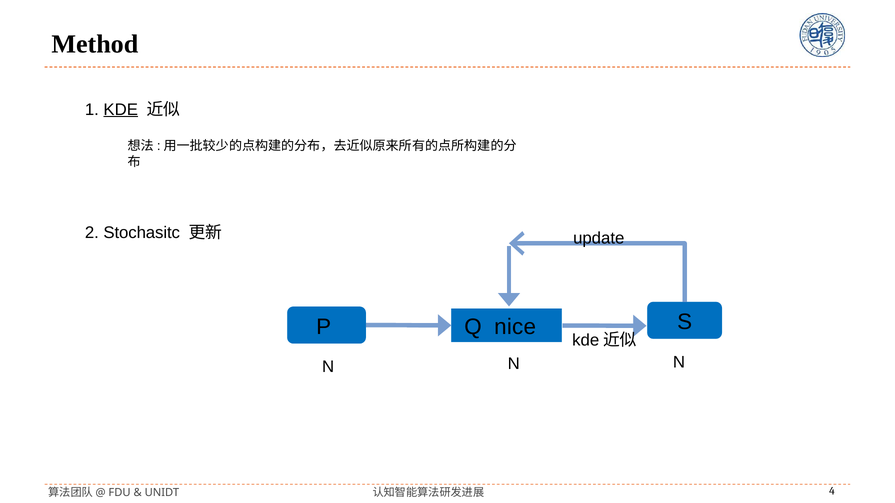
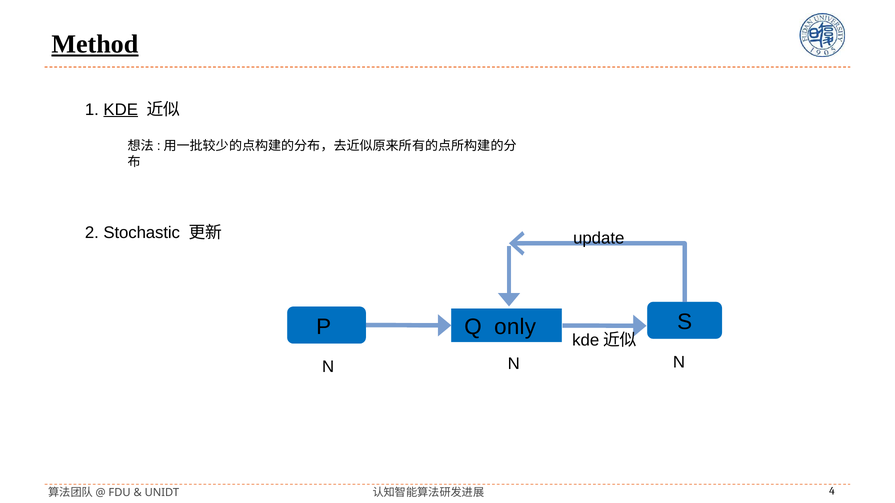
Method underline: none -> present (95, 44)
Stochasitc: Stochasitc -> Stochastic (142, 233)
nice: nice -> only (515, 327)
